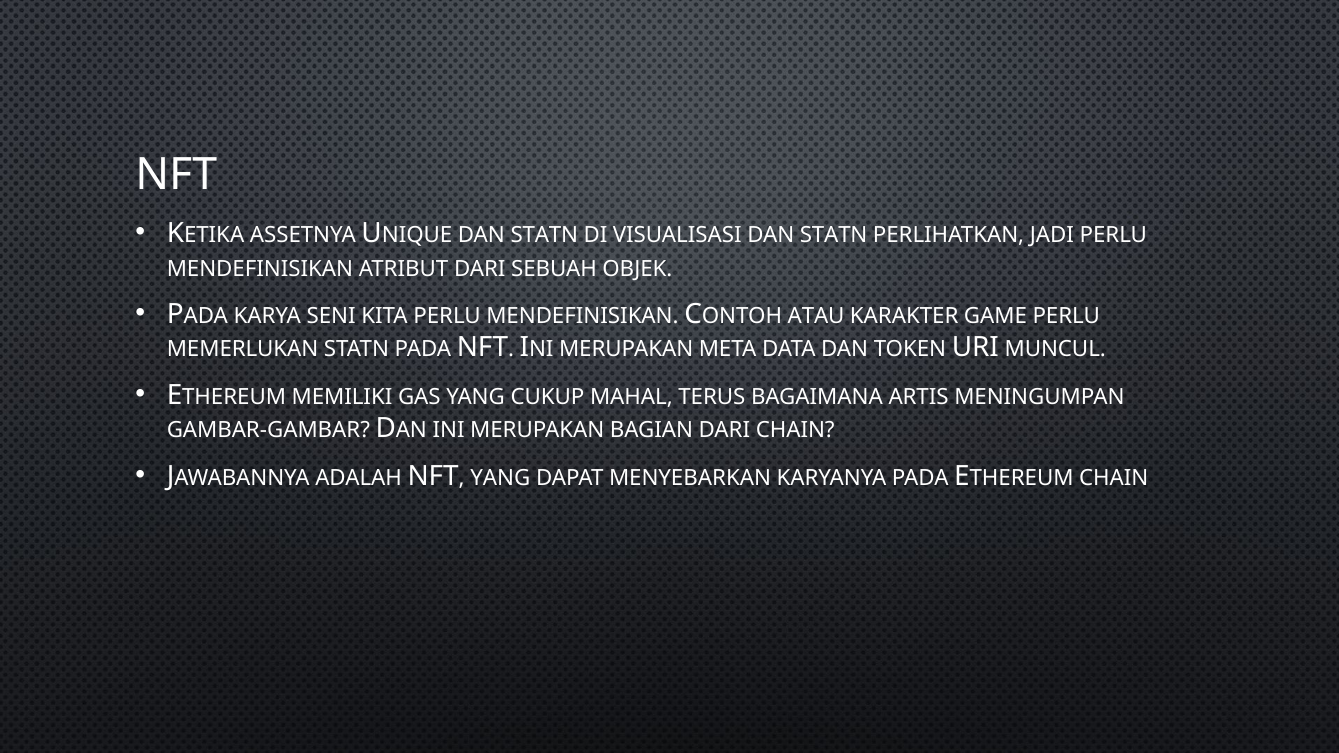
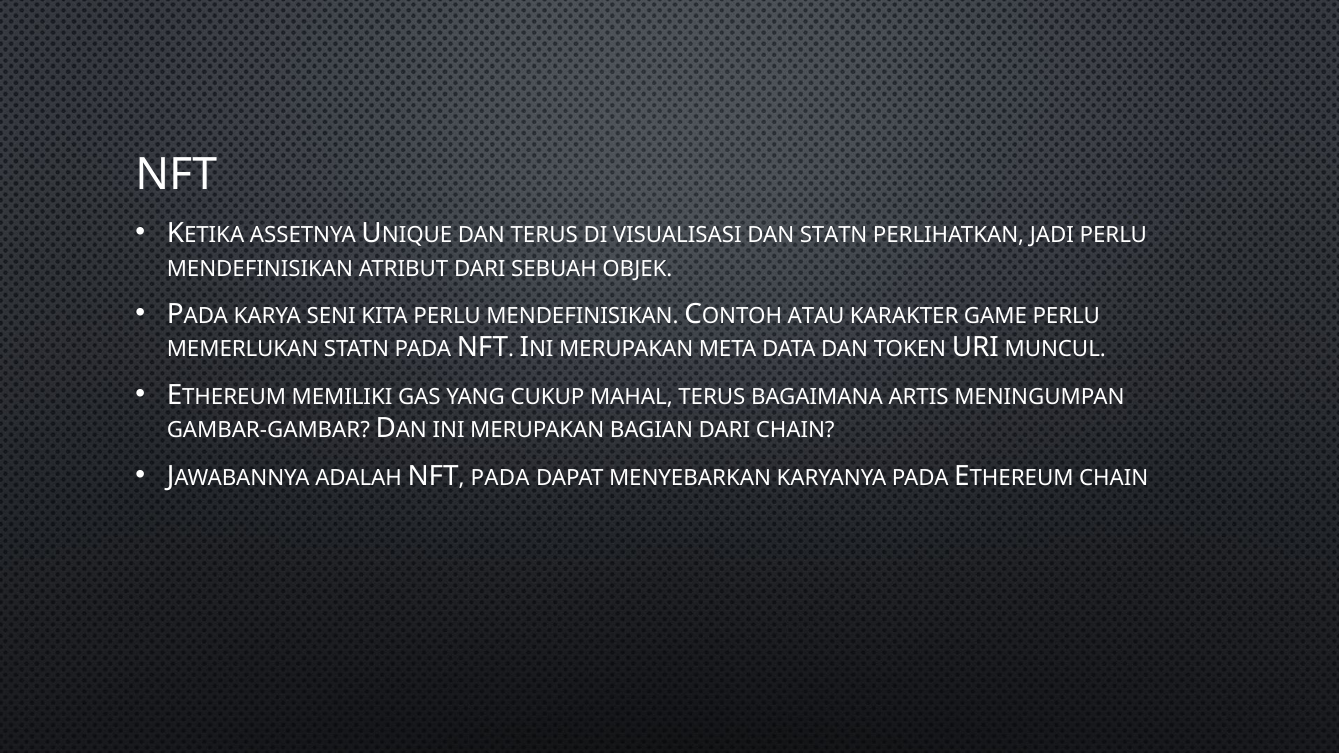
STATN: STATN -> TERUS (544, 235)
YANG: YANG -> PADA (500, 478)
